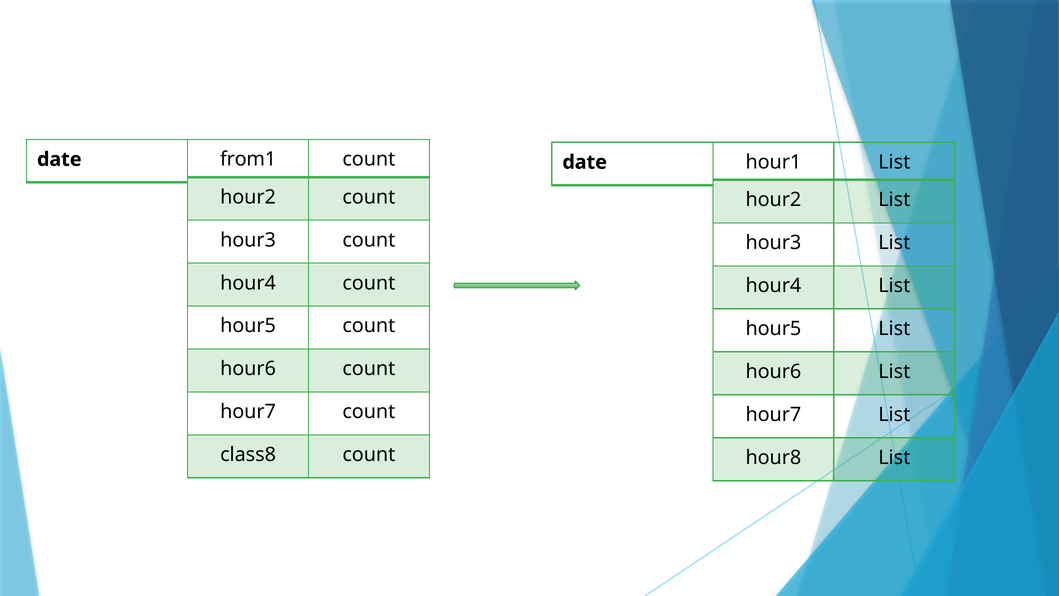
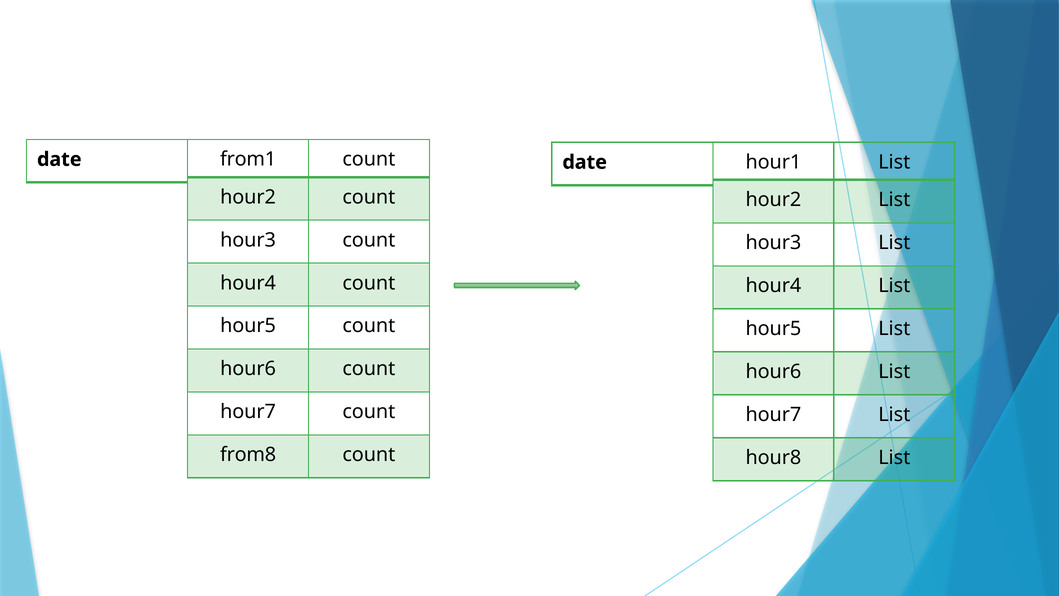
class8: class8 -> from8 (248, 455)
